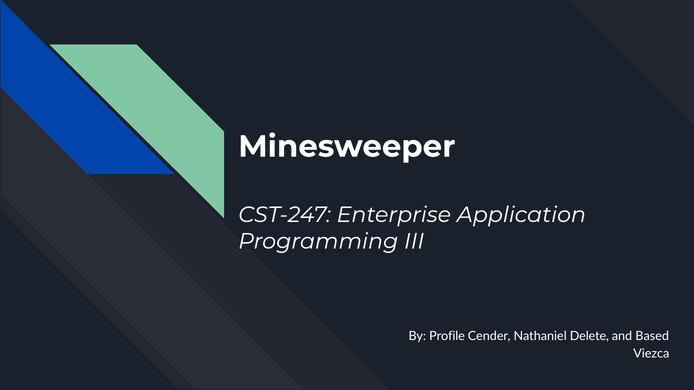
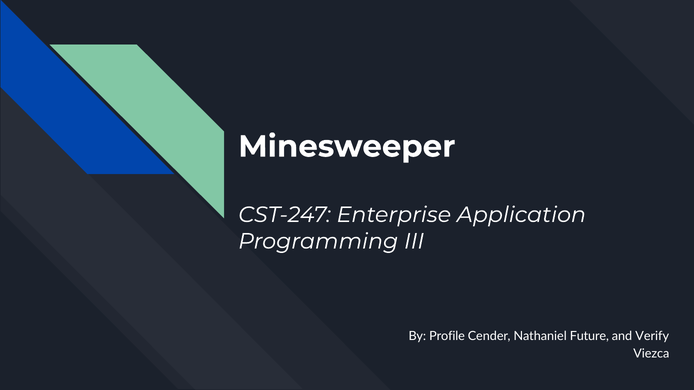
Delete: Delete -> Future (589, 336)
Based: Based -> Verify (652, 336)
